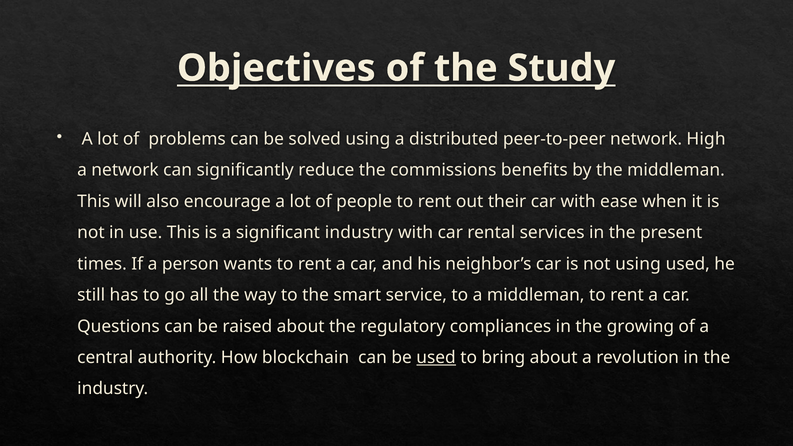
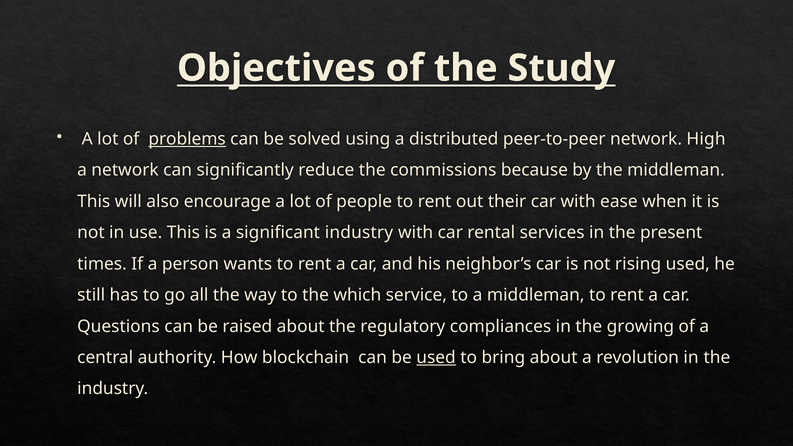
problems underline: none -> present (187, 139)
benefits: benefits -> because (534, 170)
not using: using -> rising (638, 264)
smart: smart -> which (357, 295)
